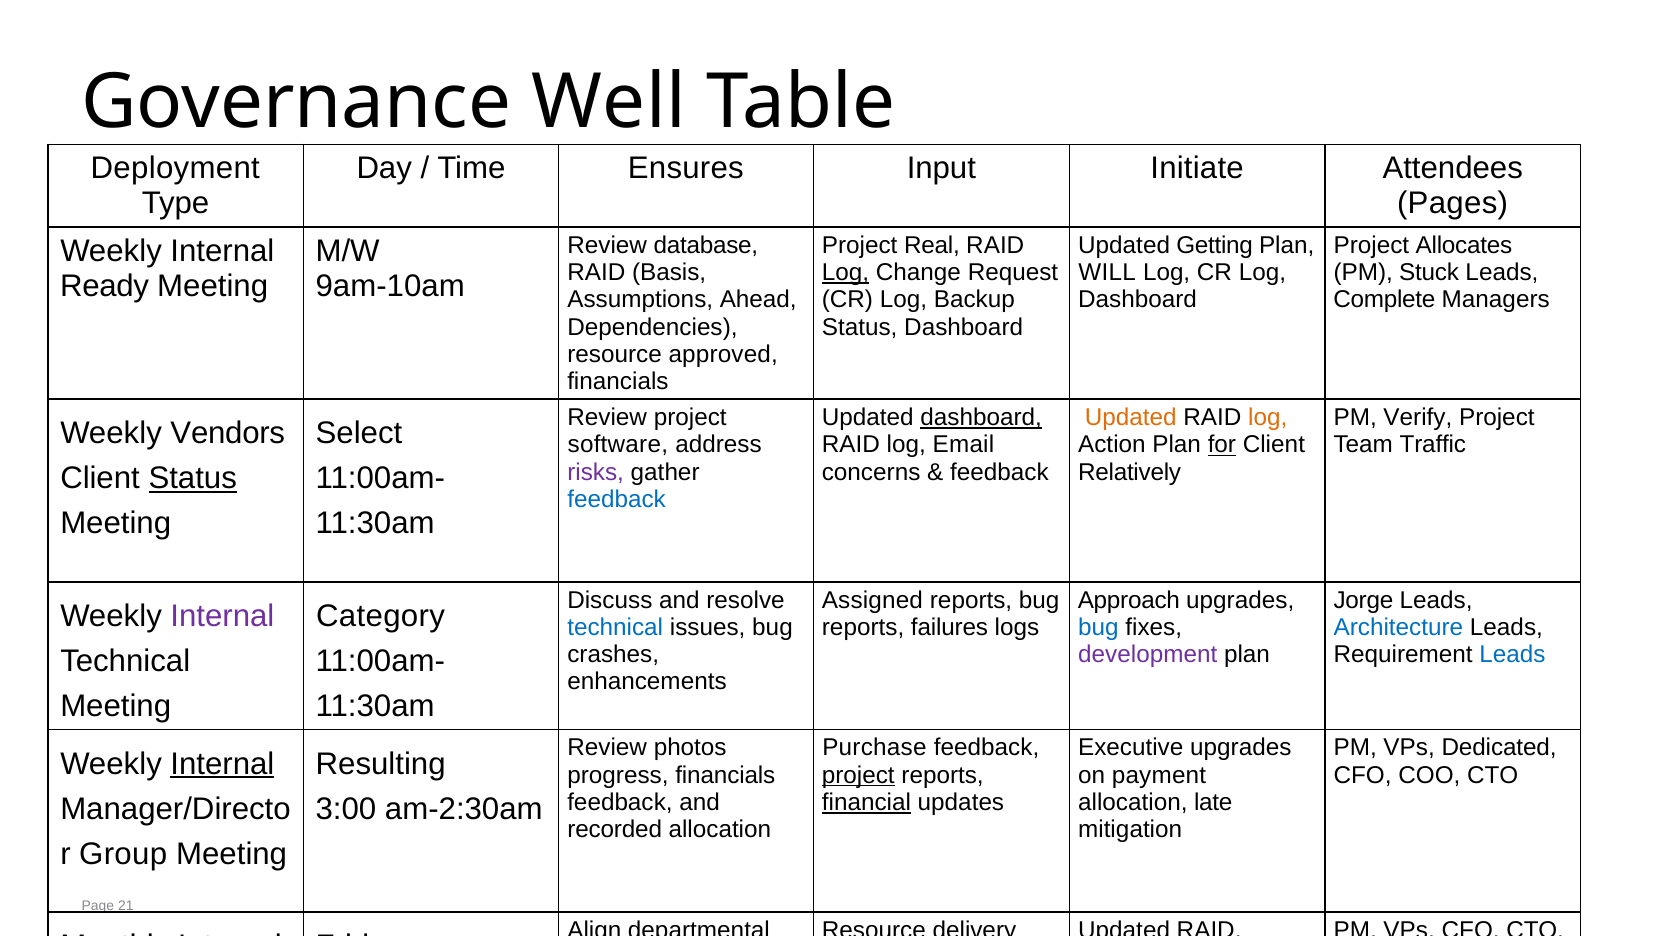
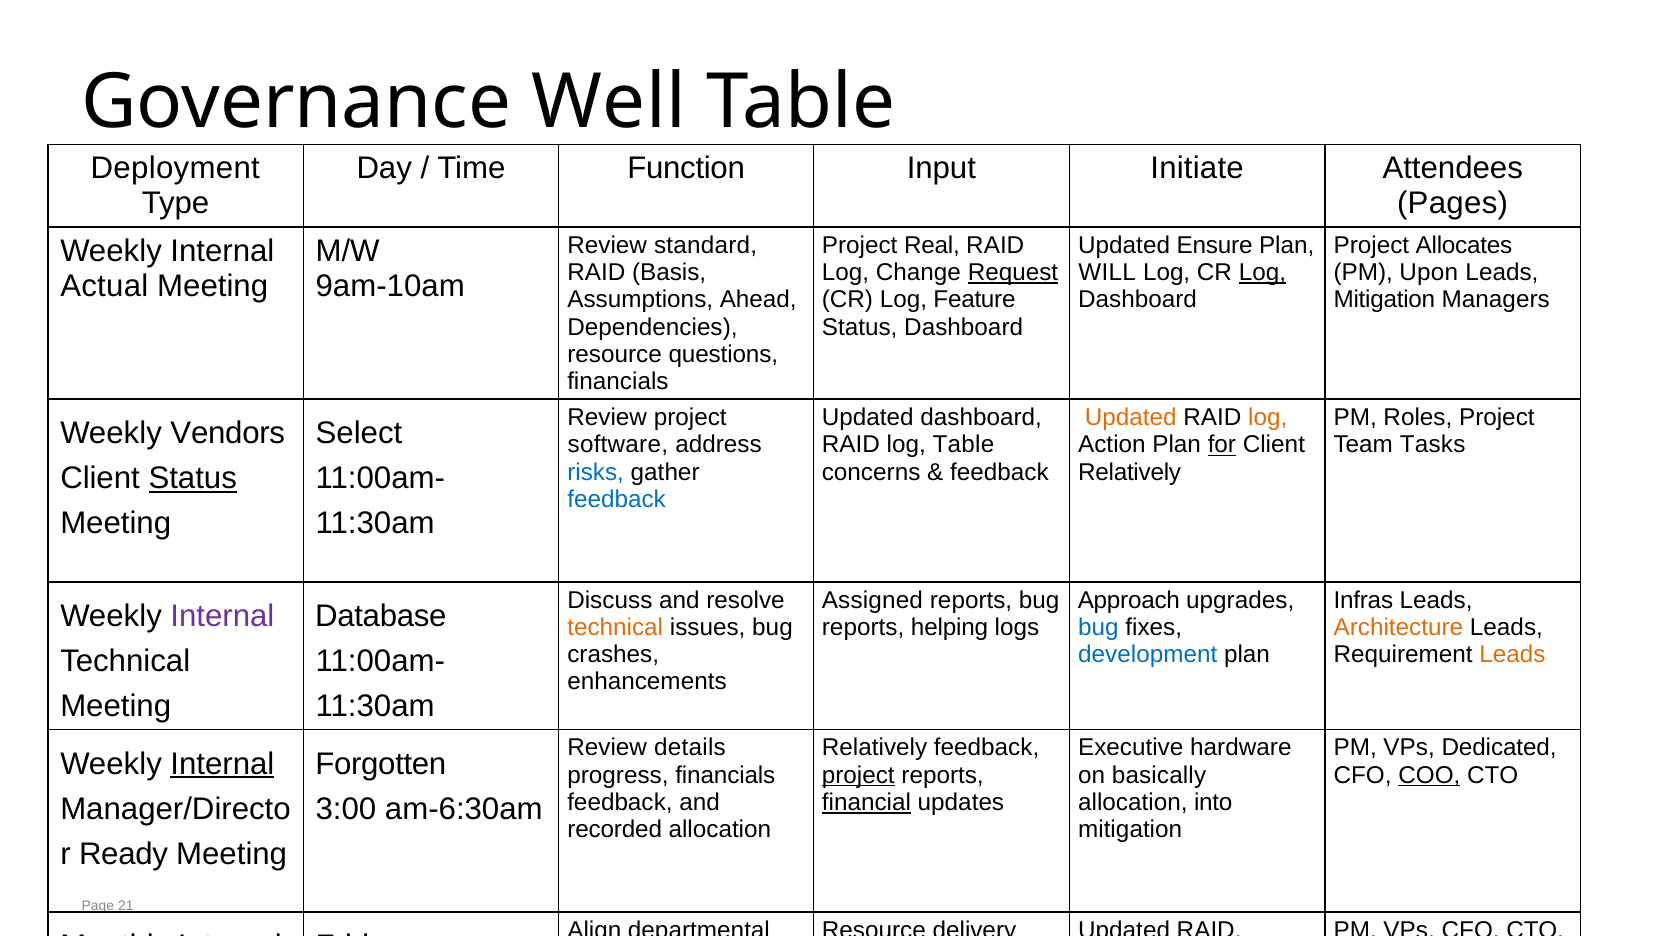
Ensures: Ensures -> Function (686, 169)
database: database -> standard (706, 245)
Getting: Getting -> Ensure (1215, 245)
Log underline: present -> none (846, 272)
Request underline: none -> present (1013, 272)
Log underline: none -> present (1262, 272)
Stuck: Stuck -> Upon (1429, 272)
Ready: Ready -> Actual (104, 286)
Backup: Backup -> Feature (975, 300)
Complete: Complete -> Mitigation (1384, 300)
approved: approved -> questions (723, 354)
dashboard underline: present -> none (981, 418)
Verify: Verify -> Roles (1418, 418)
log Email: Email -> Table (963, 445)
Traffic: Traffic -> Tasks (1433, 445)
risks colour: purple -> blue (596, 472)
Jorge: Jorge -> Infras (1363, 600)
Category: Category -> Database (381, 616)
technical colour: blue -> orange (615, 627)
failures: failures -> helping (950, 627)
Architecture colour: blue -> orange (1398, 627)
development colour: purple -> blue (1148, 655)
Leads colour: blue -> orange (1513, 655)
photos: photos -> details (690, 748)
Purchase: Purchase -> Relatively (875, 748)
Executive upgrades: upgrades -> hardware (1241, 748)
Resulting: Resulting -> Forgotten (381, 764)
payment: payment -> basically (1159, 775)
COO underline: none -> present (1429, 775)
late: late -> into (1213, 802)
am-2:30am: am-2:30am -> am-6:30am (464, 809)
Group: Group -> Ready (123, 854)
